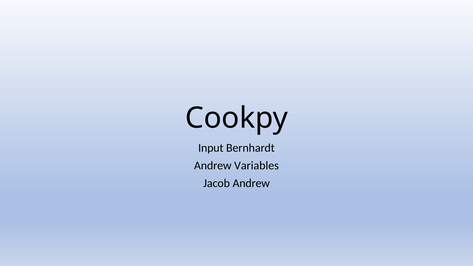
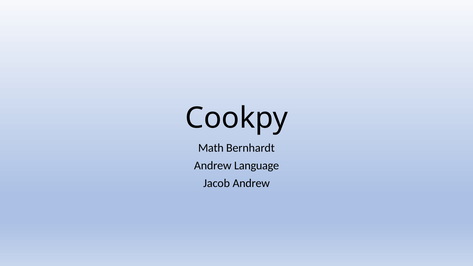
Input: Input -> Math (211, 148)
Variables: Variables -> Language (257, 166)
